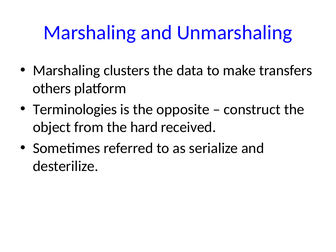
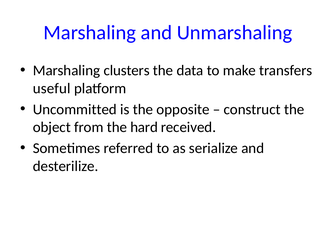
others: others -> useful (52, 88)
Terminologies: Terminologies -> Uncommitted (75, 109)
